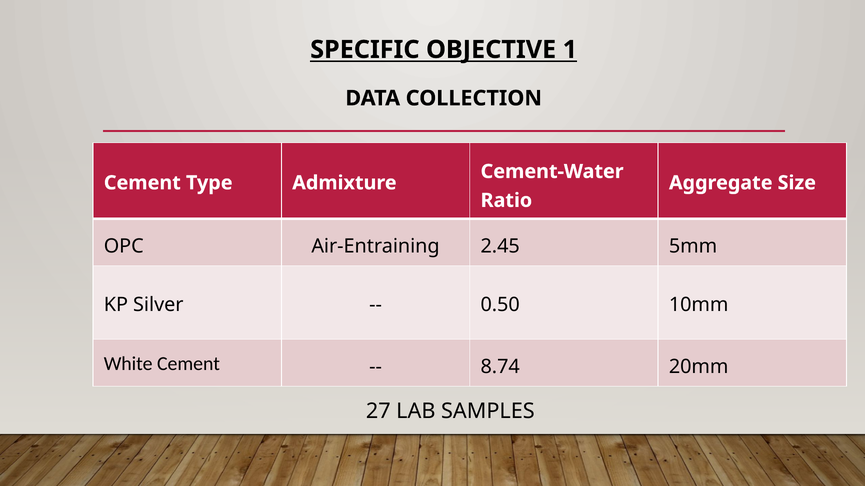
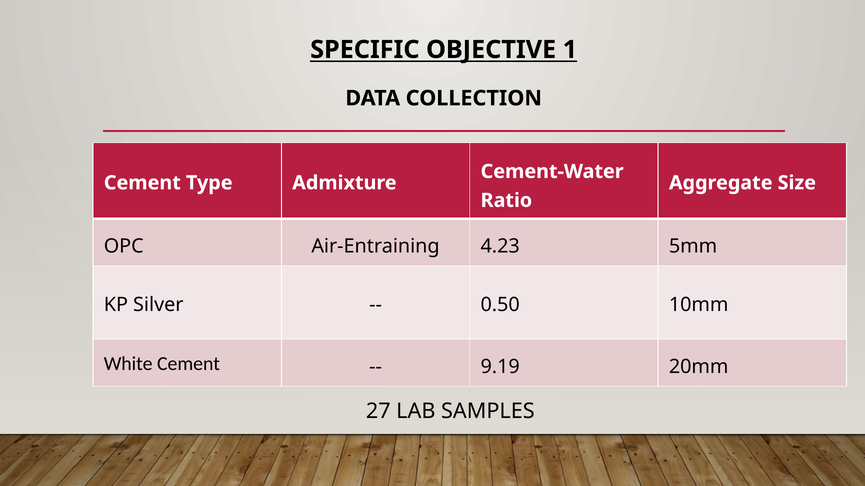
2.45: 2.45 -> 4.23 (500, 246)
8.74: 8.74 -> 9.19 (500, 367)
